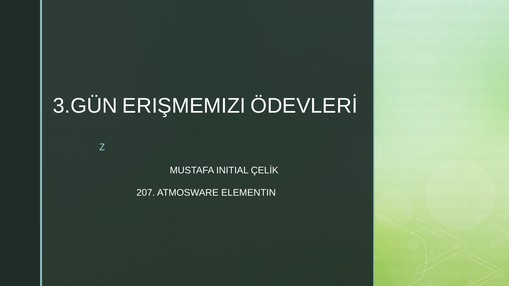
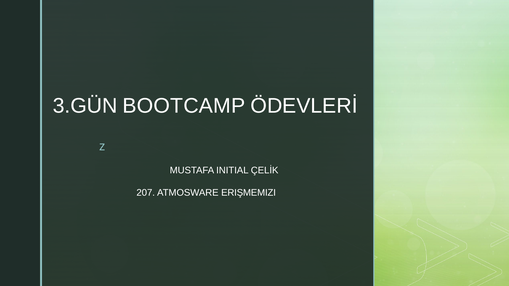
ERIŞMEMIZI: ERIŞMEMIZI -> BOOTCAMP (184, 106)
ELEMENTIN: ELEMENTIN -> ERIŞMEMIZI (249, 193)
